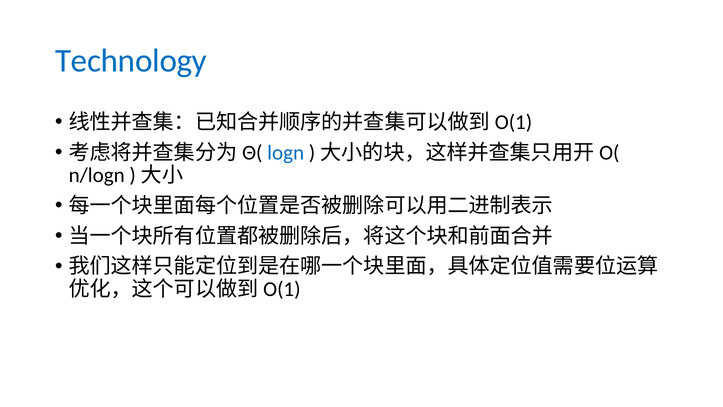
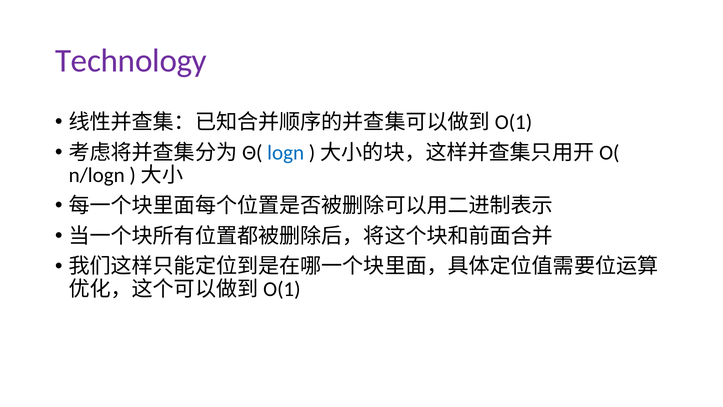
Technology colour: blue -> purple (131, 61)
